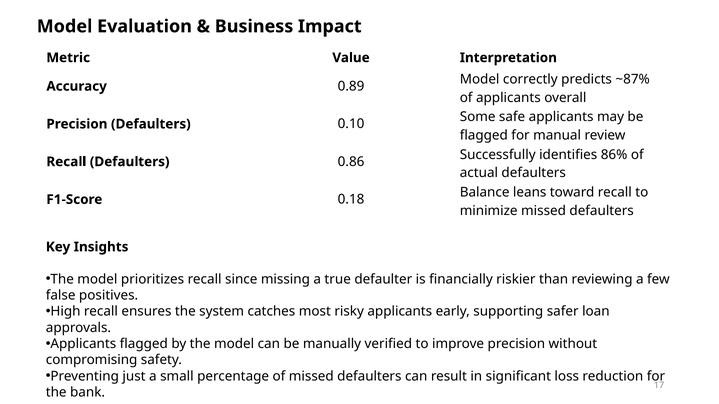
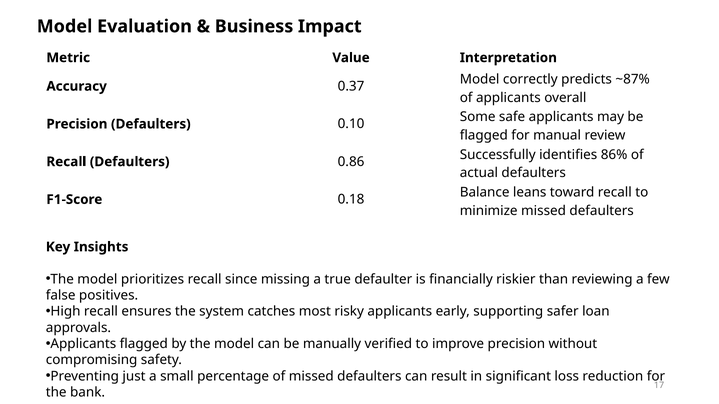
0.89: 0.89 -> 0.37 (351, 86)
